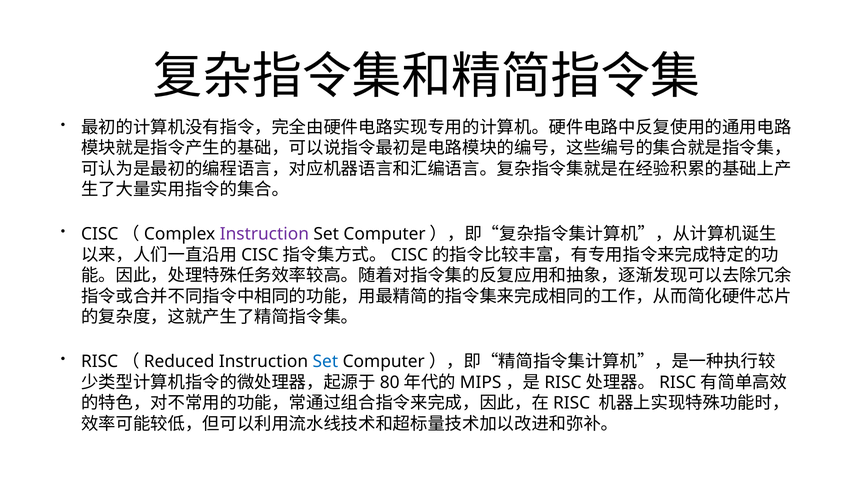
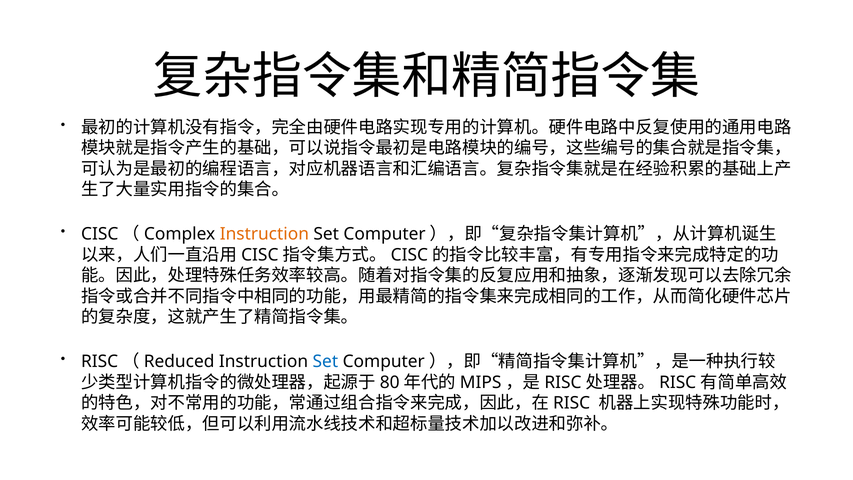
Instruction colour: purple -> orange (264, 234)
